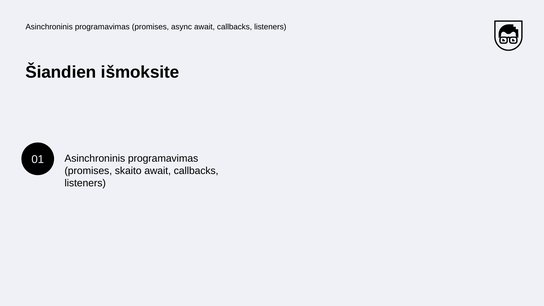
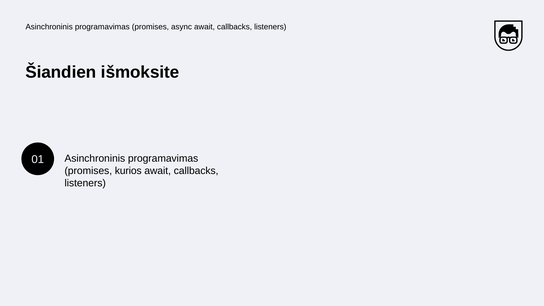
skaito: skaito -> kurios (128, 171)
